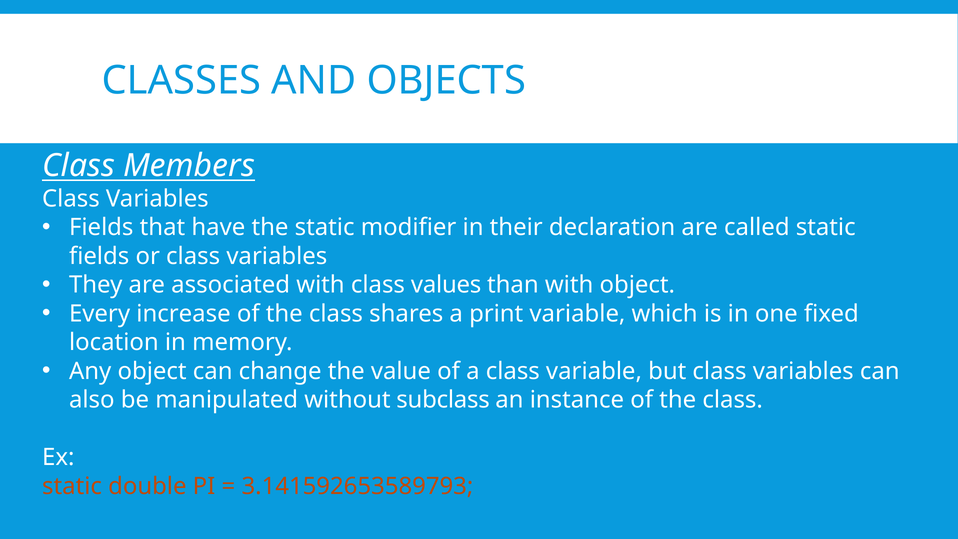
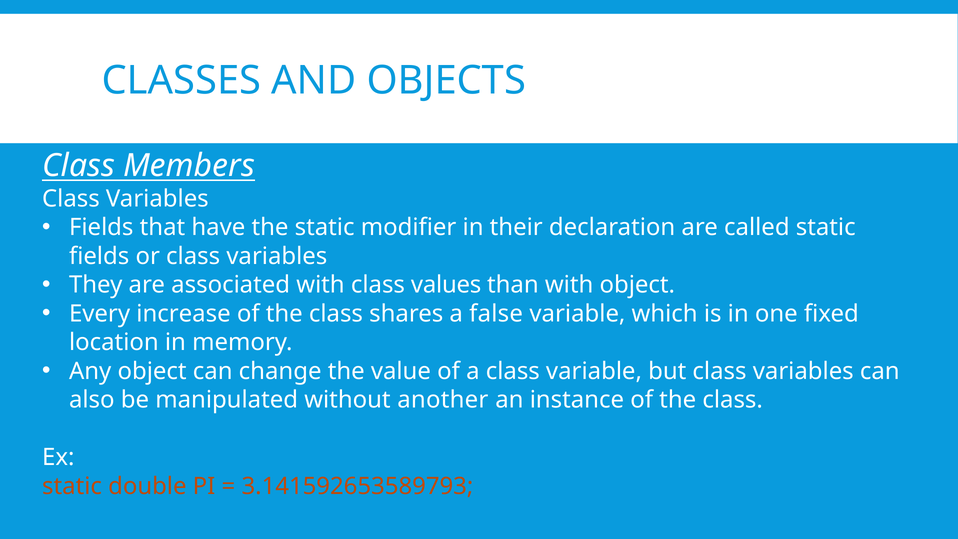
print: print -> false (496, 314)
subclass: subclass -> another (443, 400)
